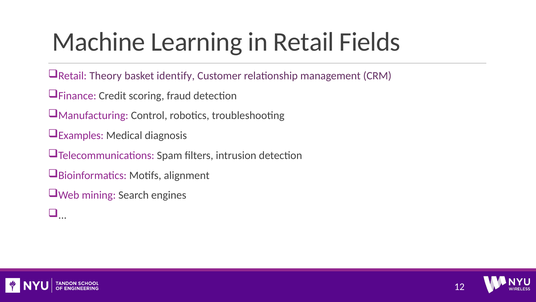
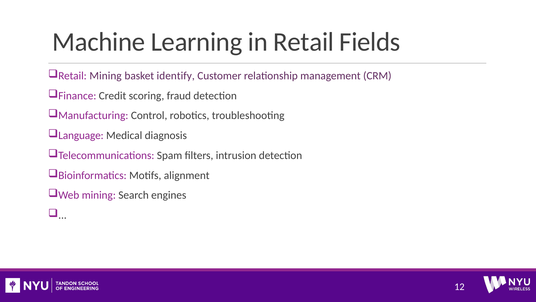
Retail Theory: Theory -> Mining (106, 76)
Examples: Examples -> Language (81, 135)
